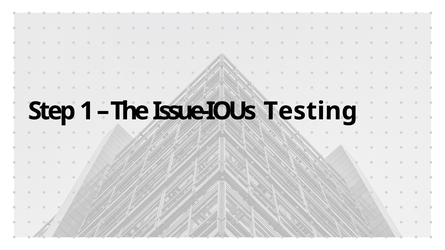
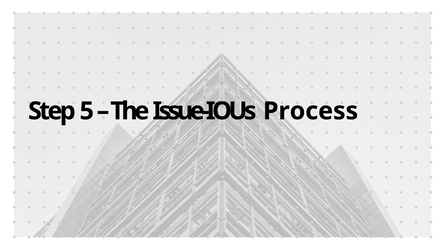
1: 1 -> 5 (87, 111)
Testing: Testing -> Process (311, 111)
